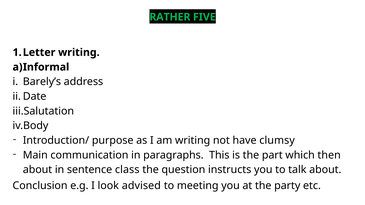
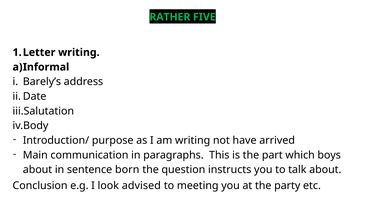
clumsy: clumsy -> arrived (277, 141)
then: then -> boys (329, 155)
class: class -> born (127, 170)
